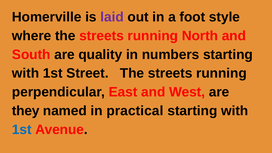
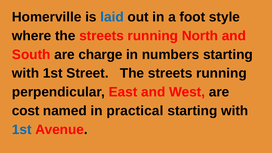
laid colour: purple -> blue (112, 17)
quality: quality -> charge (100, 55)
they: they -> cost (26, 111)
